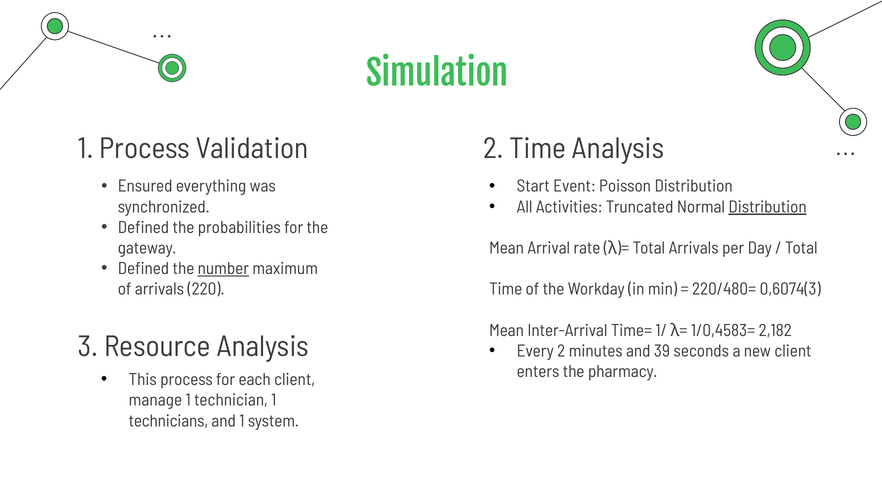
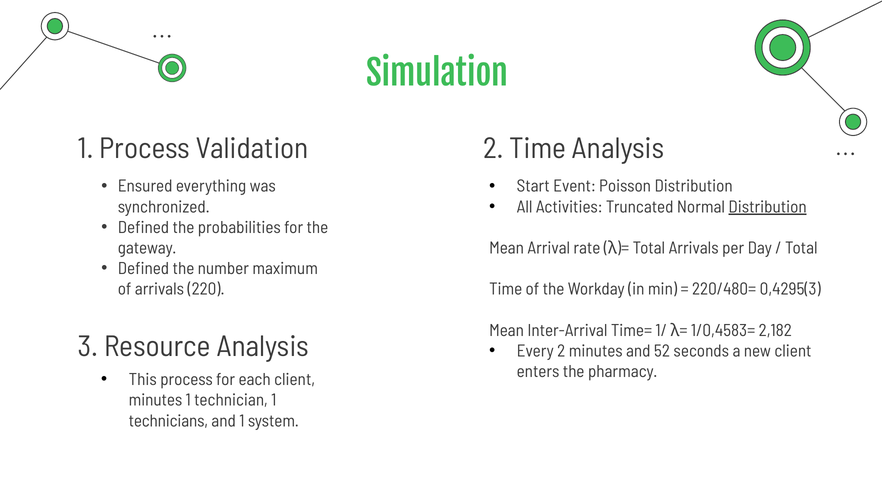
number underline: present -> none (223, 269)
0,6074(3: 0,6074(3 -> 0,4295(3 (790, 289)
39: 39 -> 52 (662, 351)
manage: manage -> minutes (155, 400)
